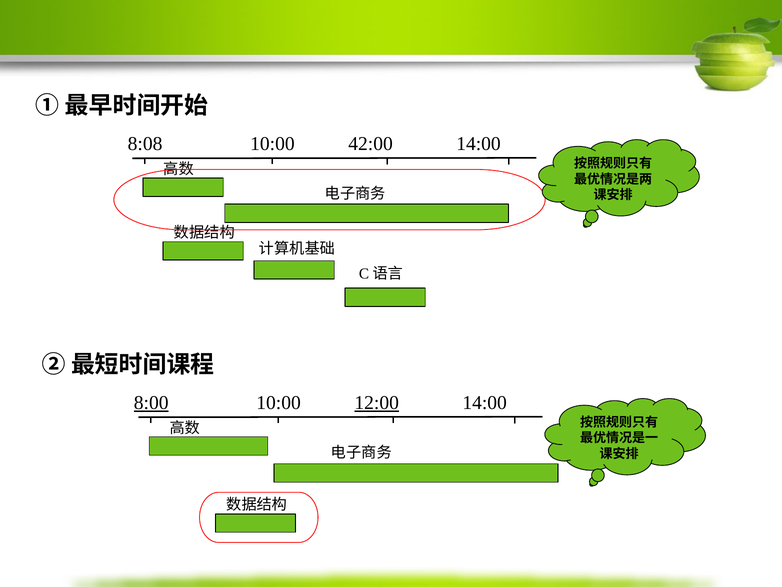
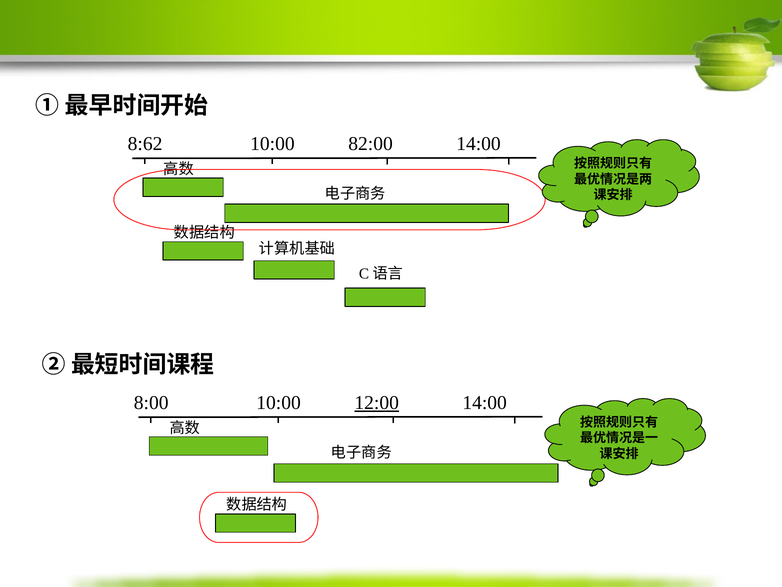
8:08: 8:08 -> 8:62 (145, 144)
42:00: 42:00 -> 82:00 (371, 144)
8:00 underline: present -> none (151, 402)
